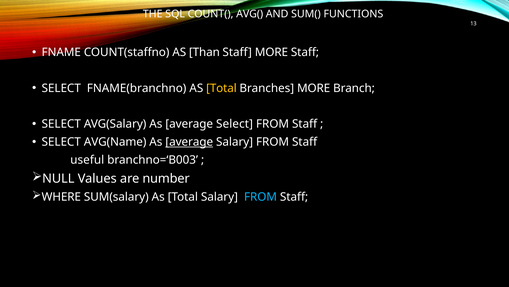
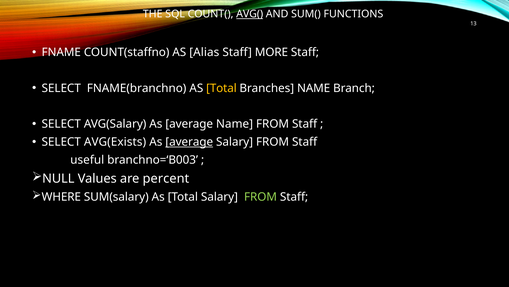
AVG( underline: none -> present (250, 14)
Than: Than -> Alias (204, 52)
Branches MORE: MORE -> NAME (314, 88)
average Select: Select -> Name (235, 124)
AVG(Name: AVG(Name -> AVG(Exists (115, 142)
number: number -> percent (166, 178)
FROM colour: light blue -> light green (260, 196)
